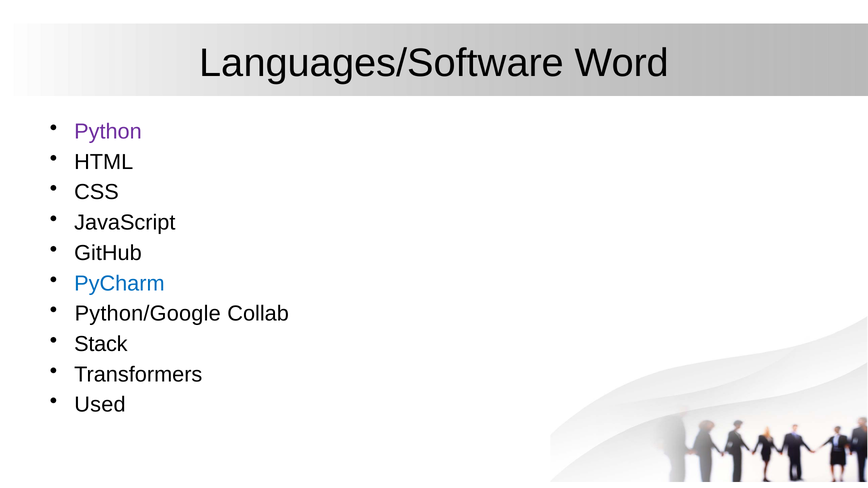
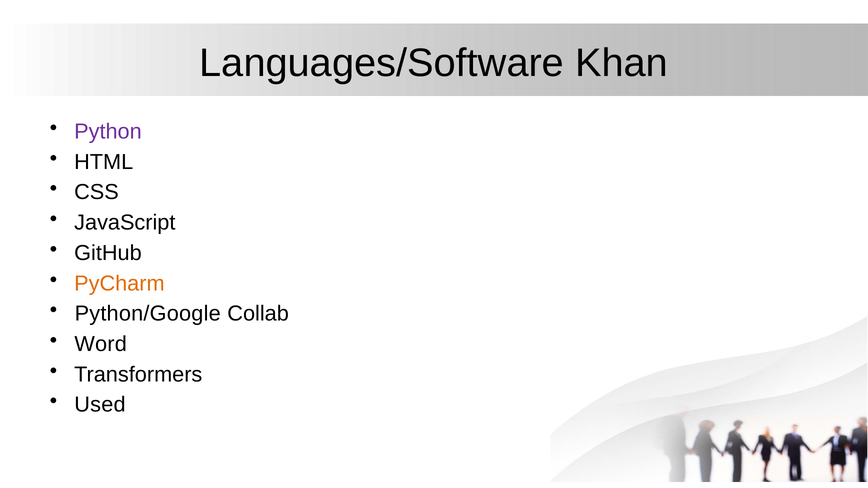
Word: Word -> Khan (622, 63)
PyCharm colour: blue -> orange (119, 284)
Stack: Stack -> Word (101, 344)
